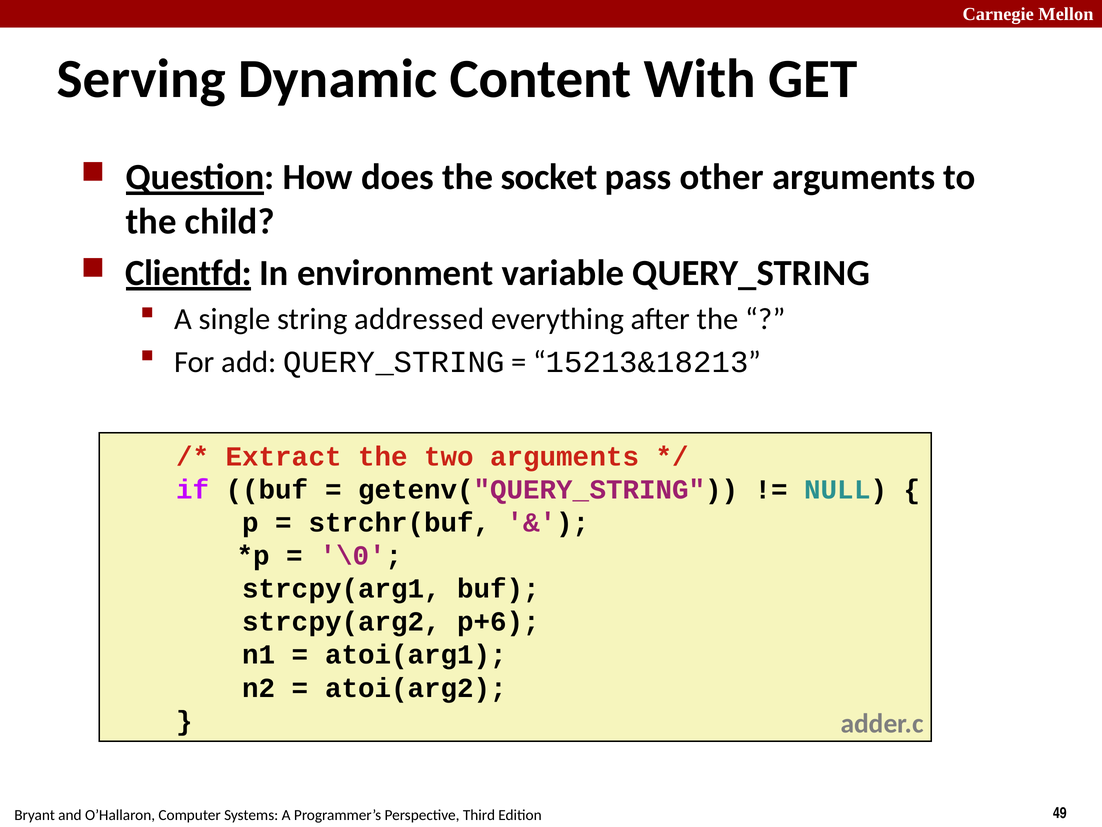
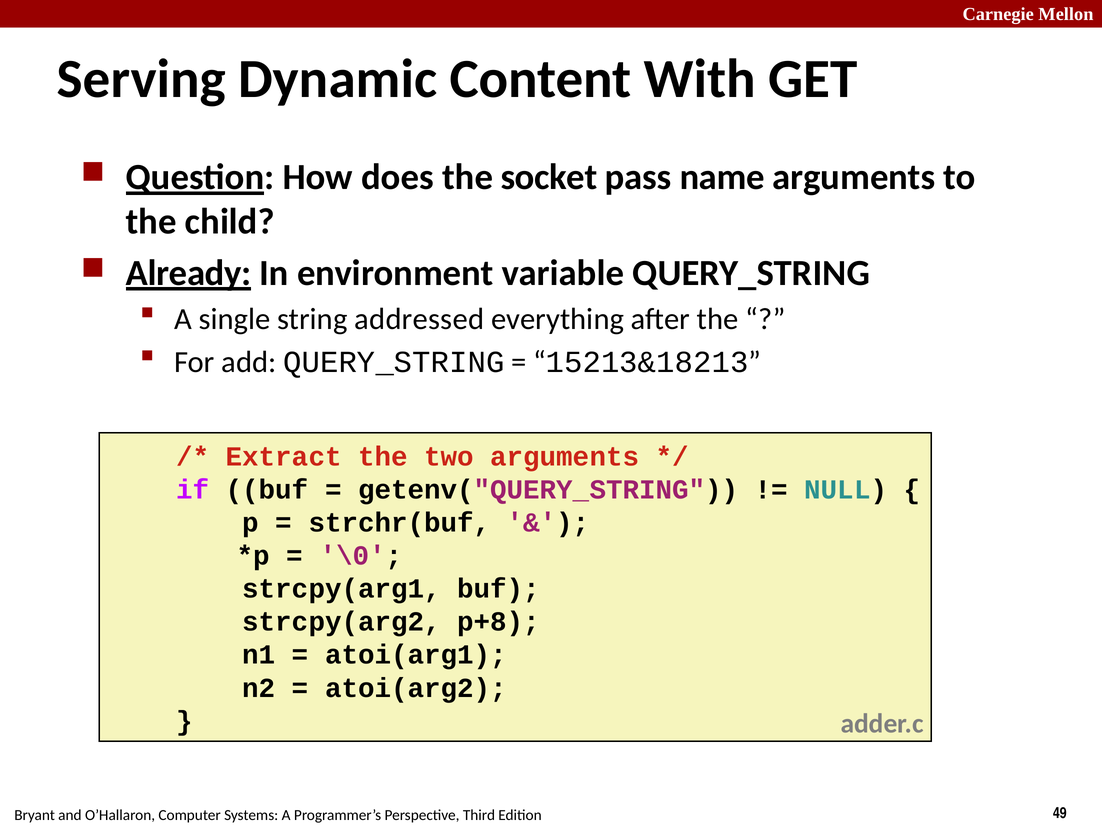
other: other -> name (722, 177)
Clientfd: Clientfd -> Already (189, 273)
p+6: p+6 -> p+8 (499, 621)
